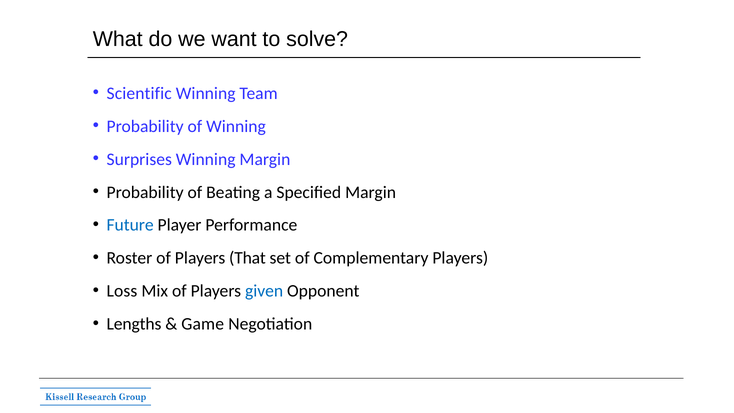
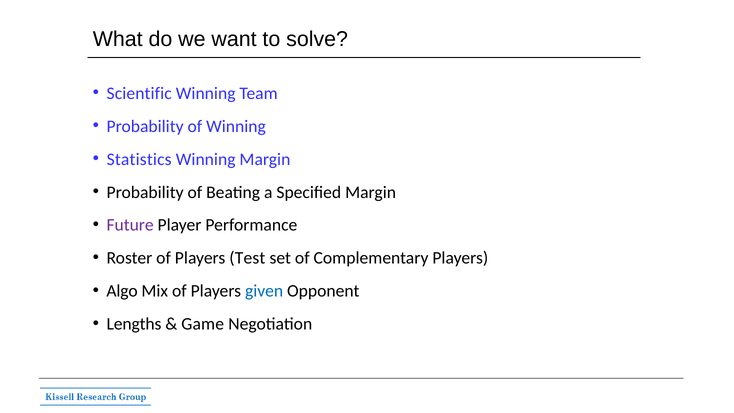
Surprises: Surprises -> Statistics (139, 159)
Future colour: blue -> purple (130, 225)
That: That -> Test (247, 258)
Loss: Loss -> Algo (122, 291)
